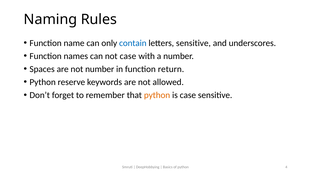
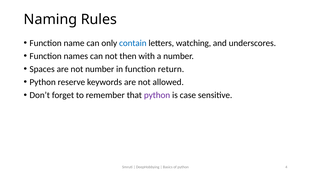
letters sensitive: sensitive -> watching (193, 43)
not case: case -> then (128, 56)
python colour: orange -> purple (157, 95)
